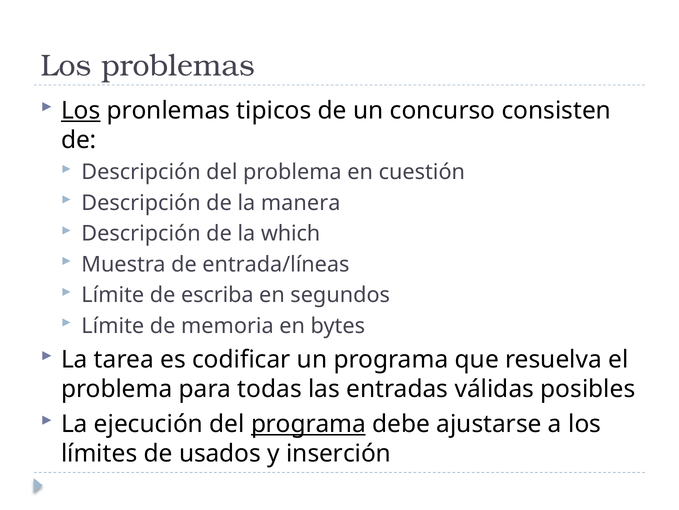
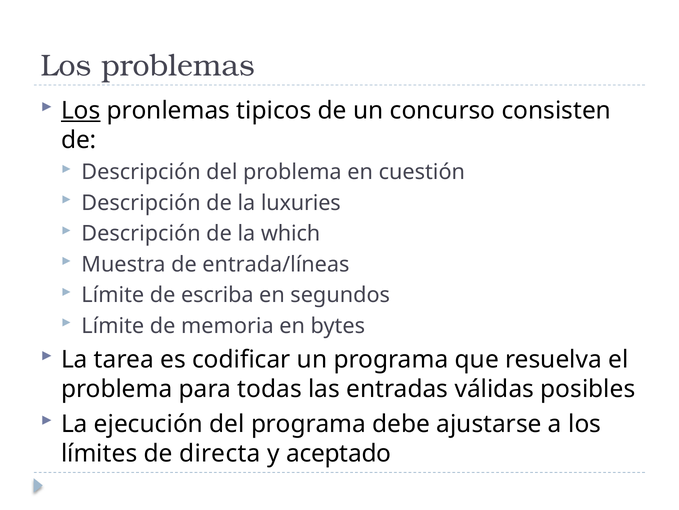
manera: manera -> luxuries (301, 203)
programa underline: present -> none (308, 424)
usados: usados -> directa (220, 453)
inserción: inserción -> aceptado (339, 453)
